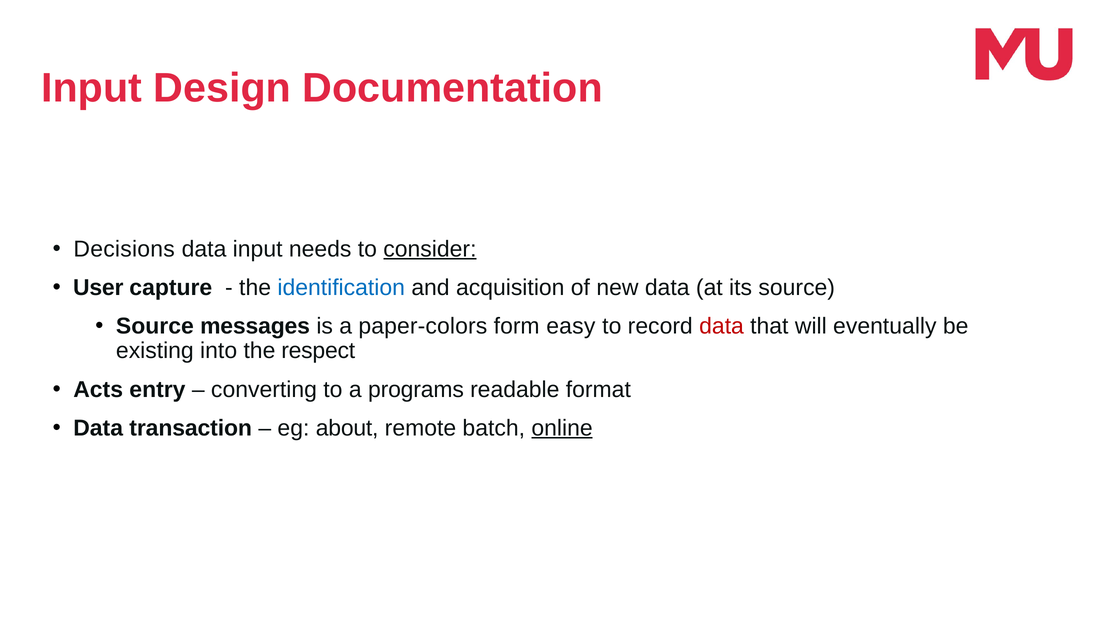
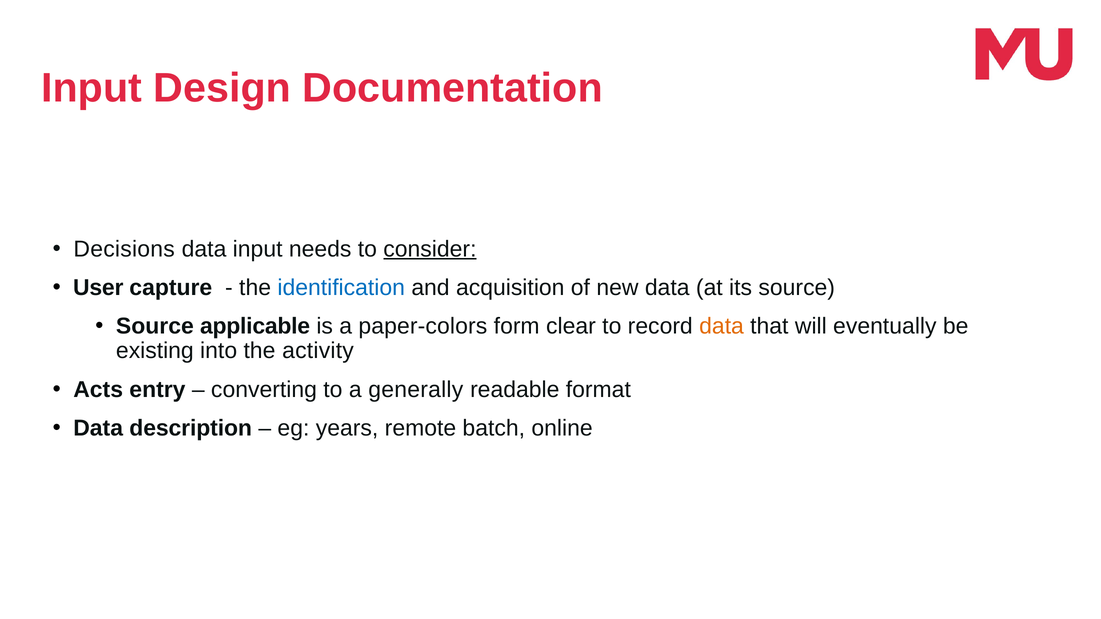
messages: messages -> applicable (255, 326)
easy: easy -> clear (571, 326)
data colour: red -> orange (722, 326)
respect: respect -> activity (318, 351)
programs: programs -> generally (416, 390)
transaction: transaction -> description (191, 428)
about: about -> years (347, 428)
online underline: present -> none (562, 428)
